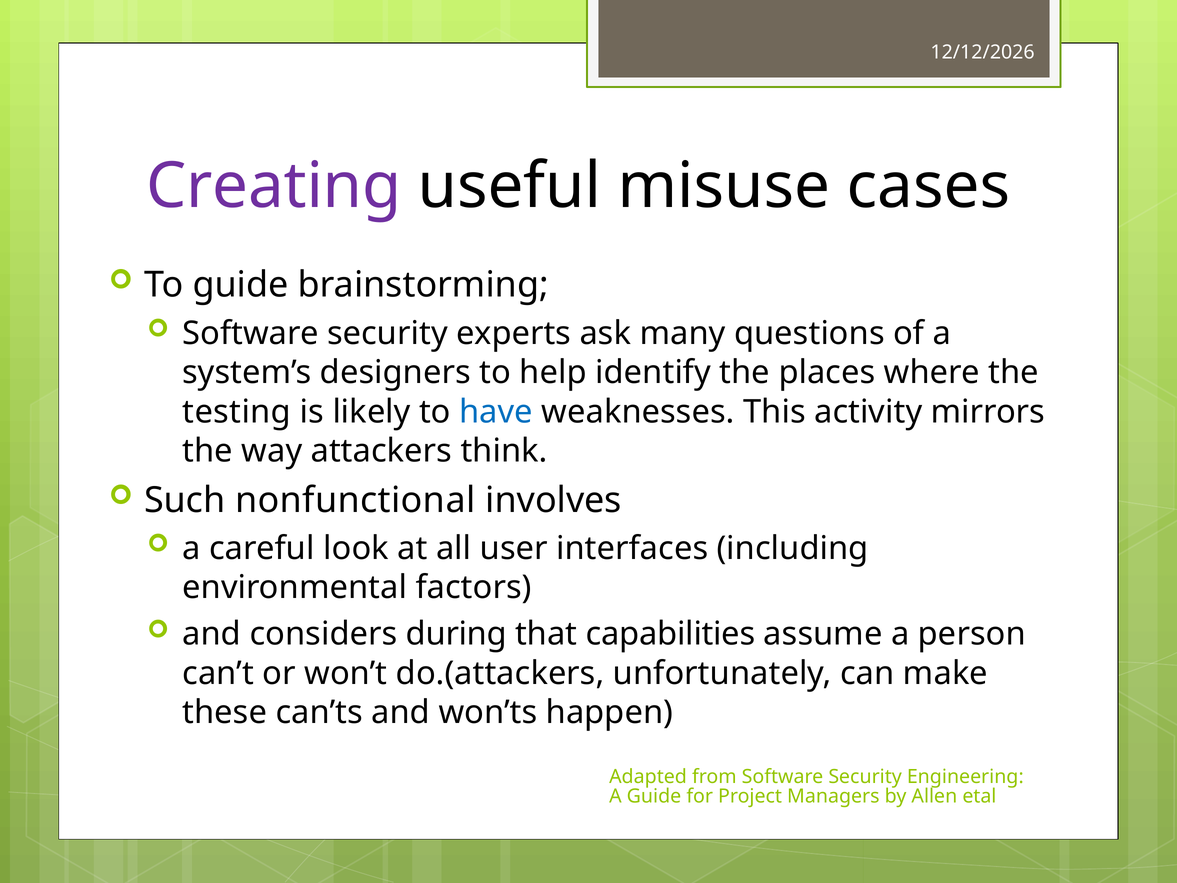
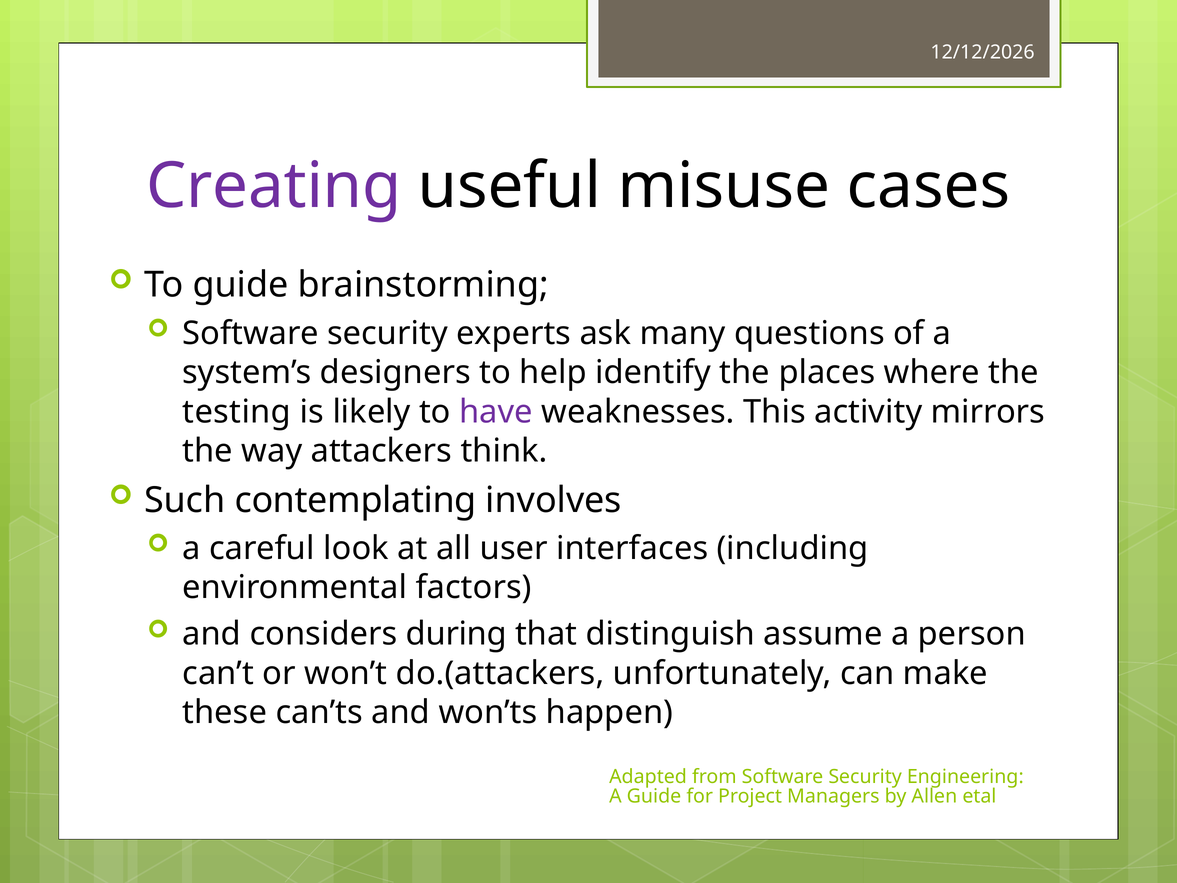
have colour: blue -> purple (496, 412)
nonfunctional: nonfunctional -> contemplating (356, 500)
capabilities: capabilities -> distinguish (670, 634)
